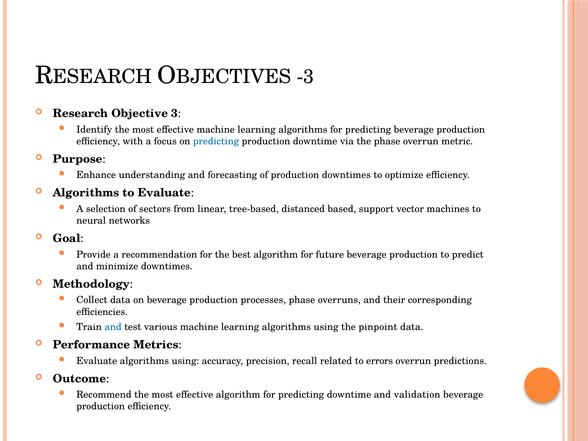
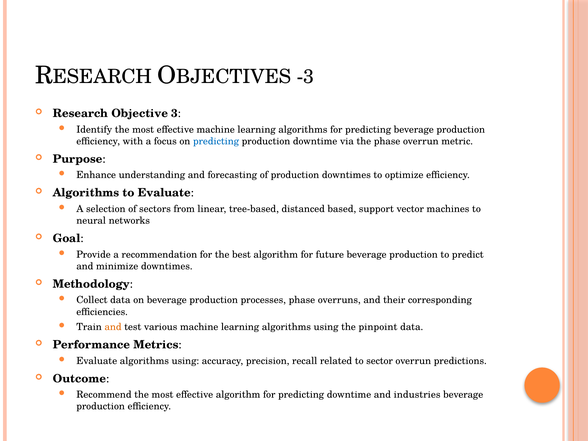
and colour: blue -> orange (113, 327)
errors: errors -> sector (380, 361)
validation: validation -> industries (417, 395)
